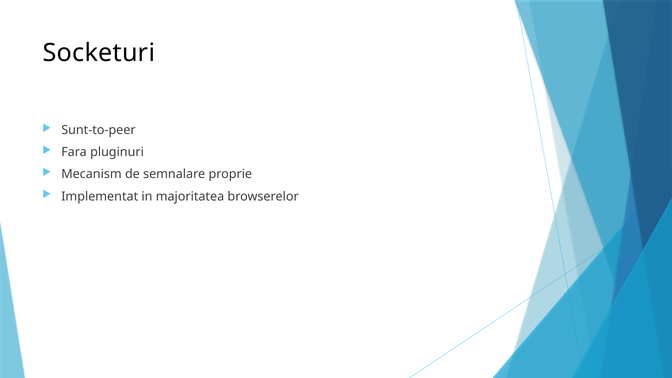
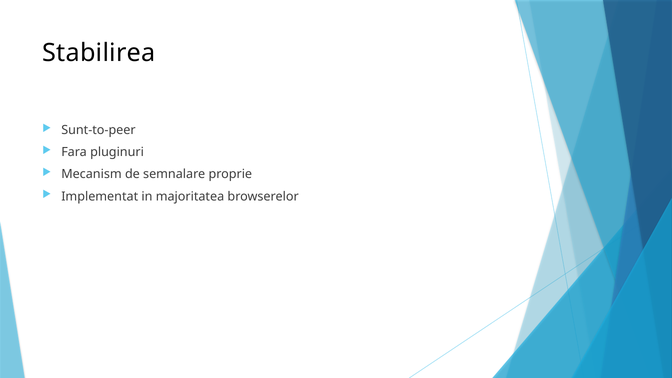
Socketuri: Socketuri -> Stabilirea (99, 53)
